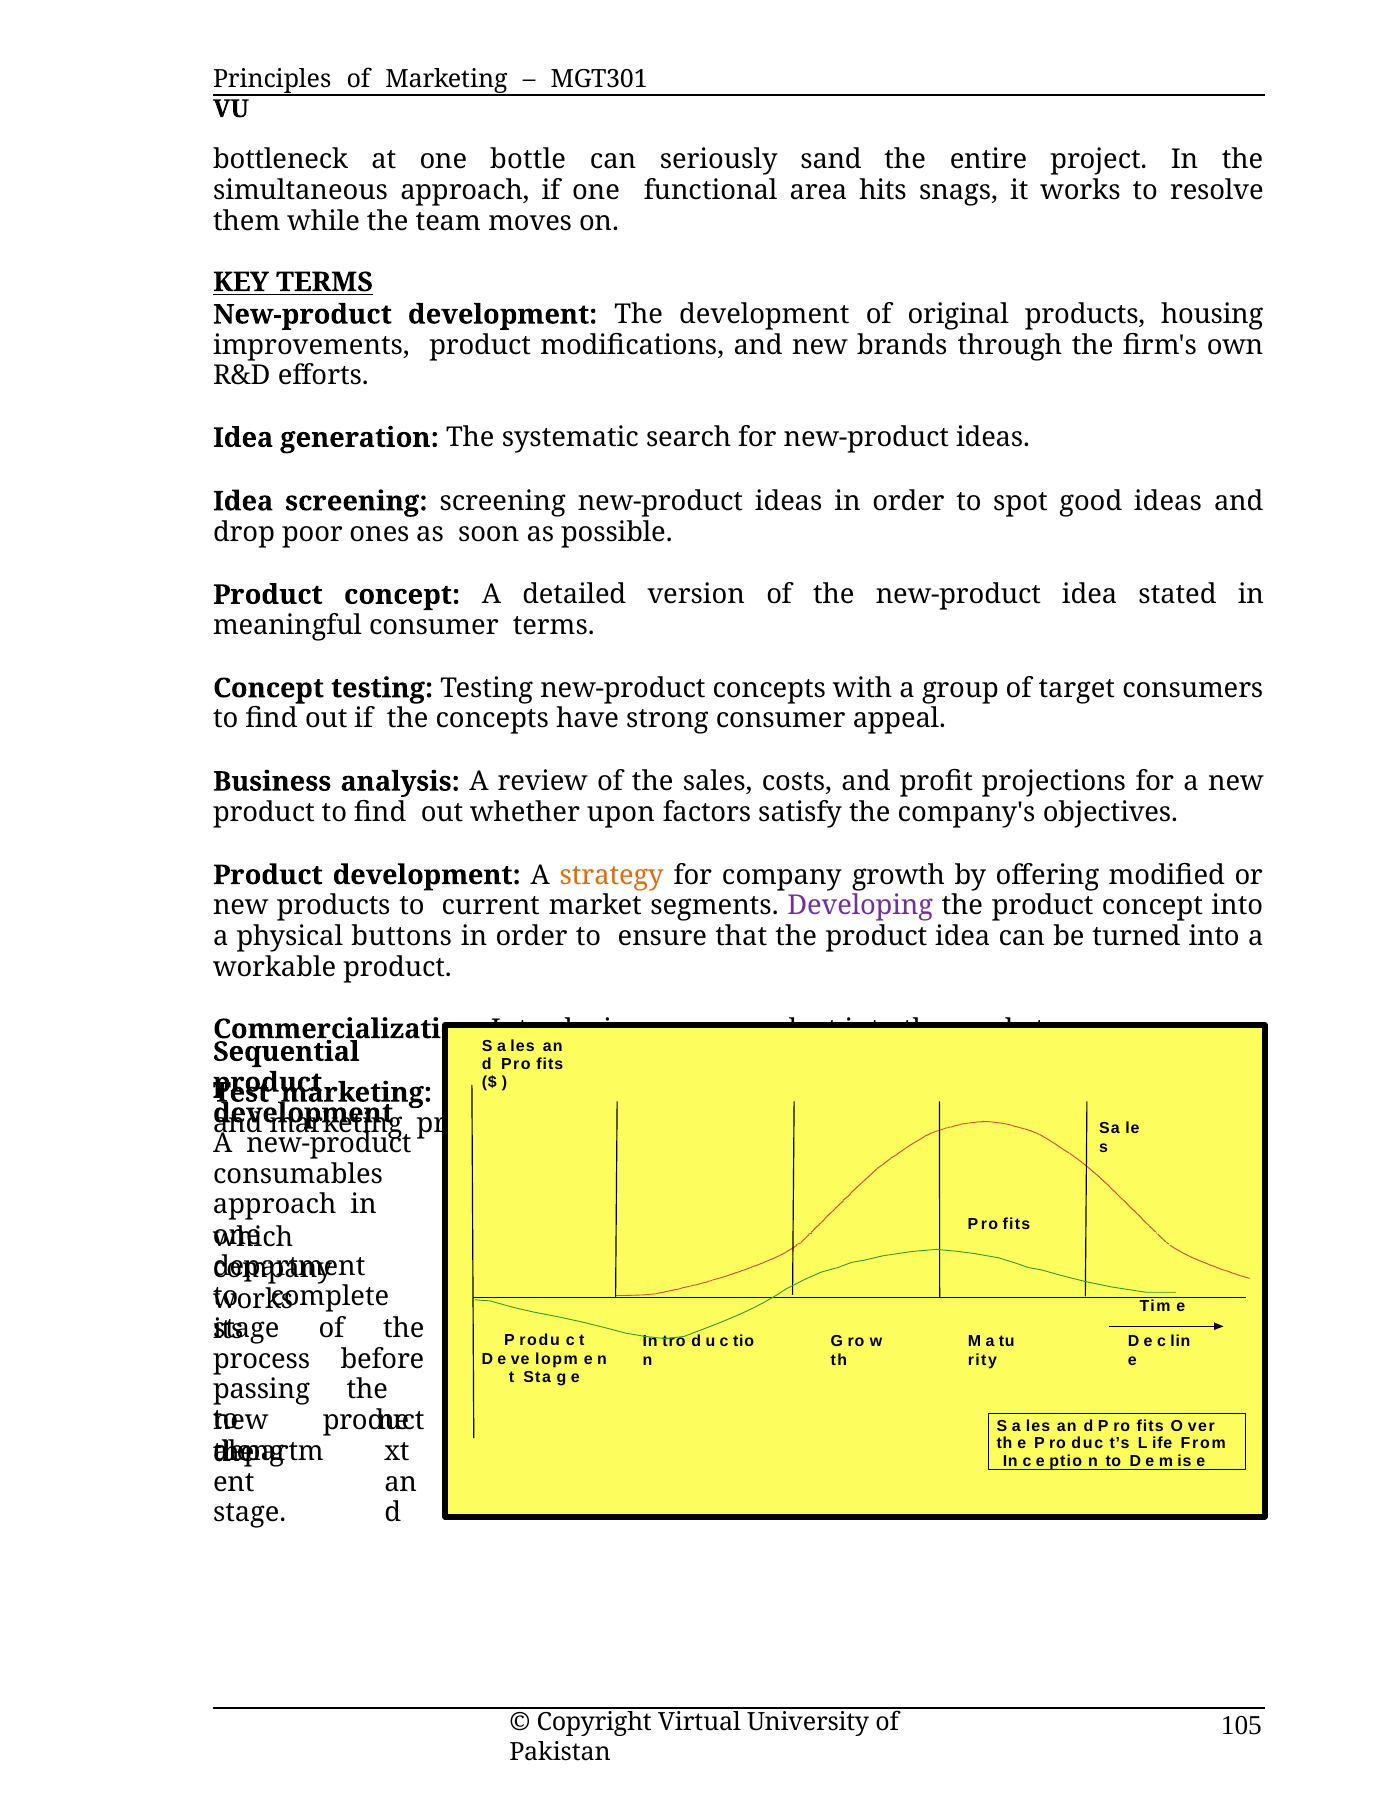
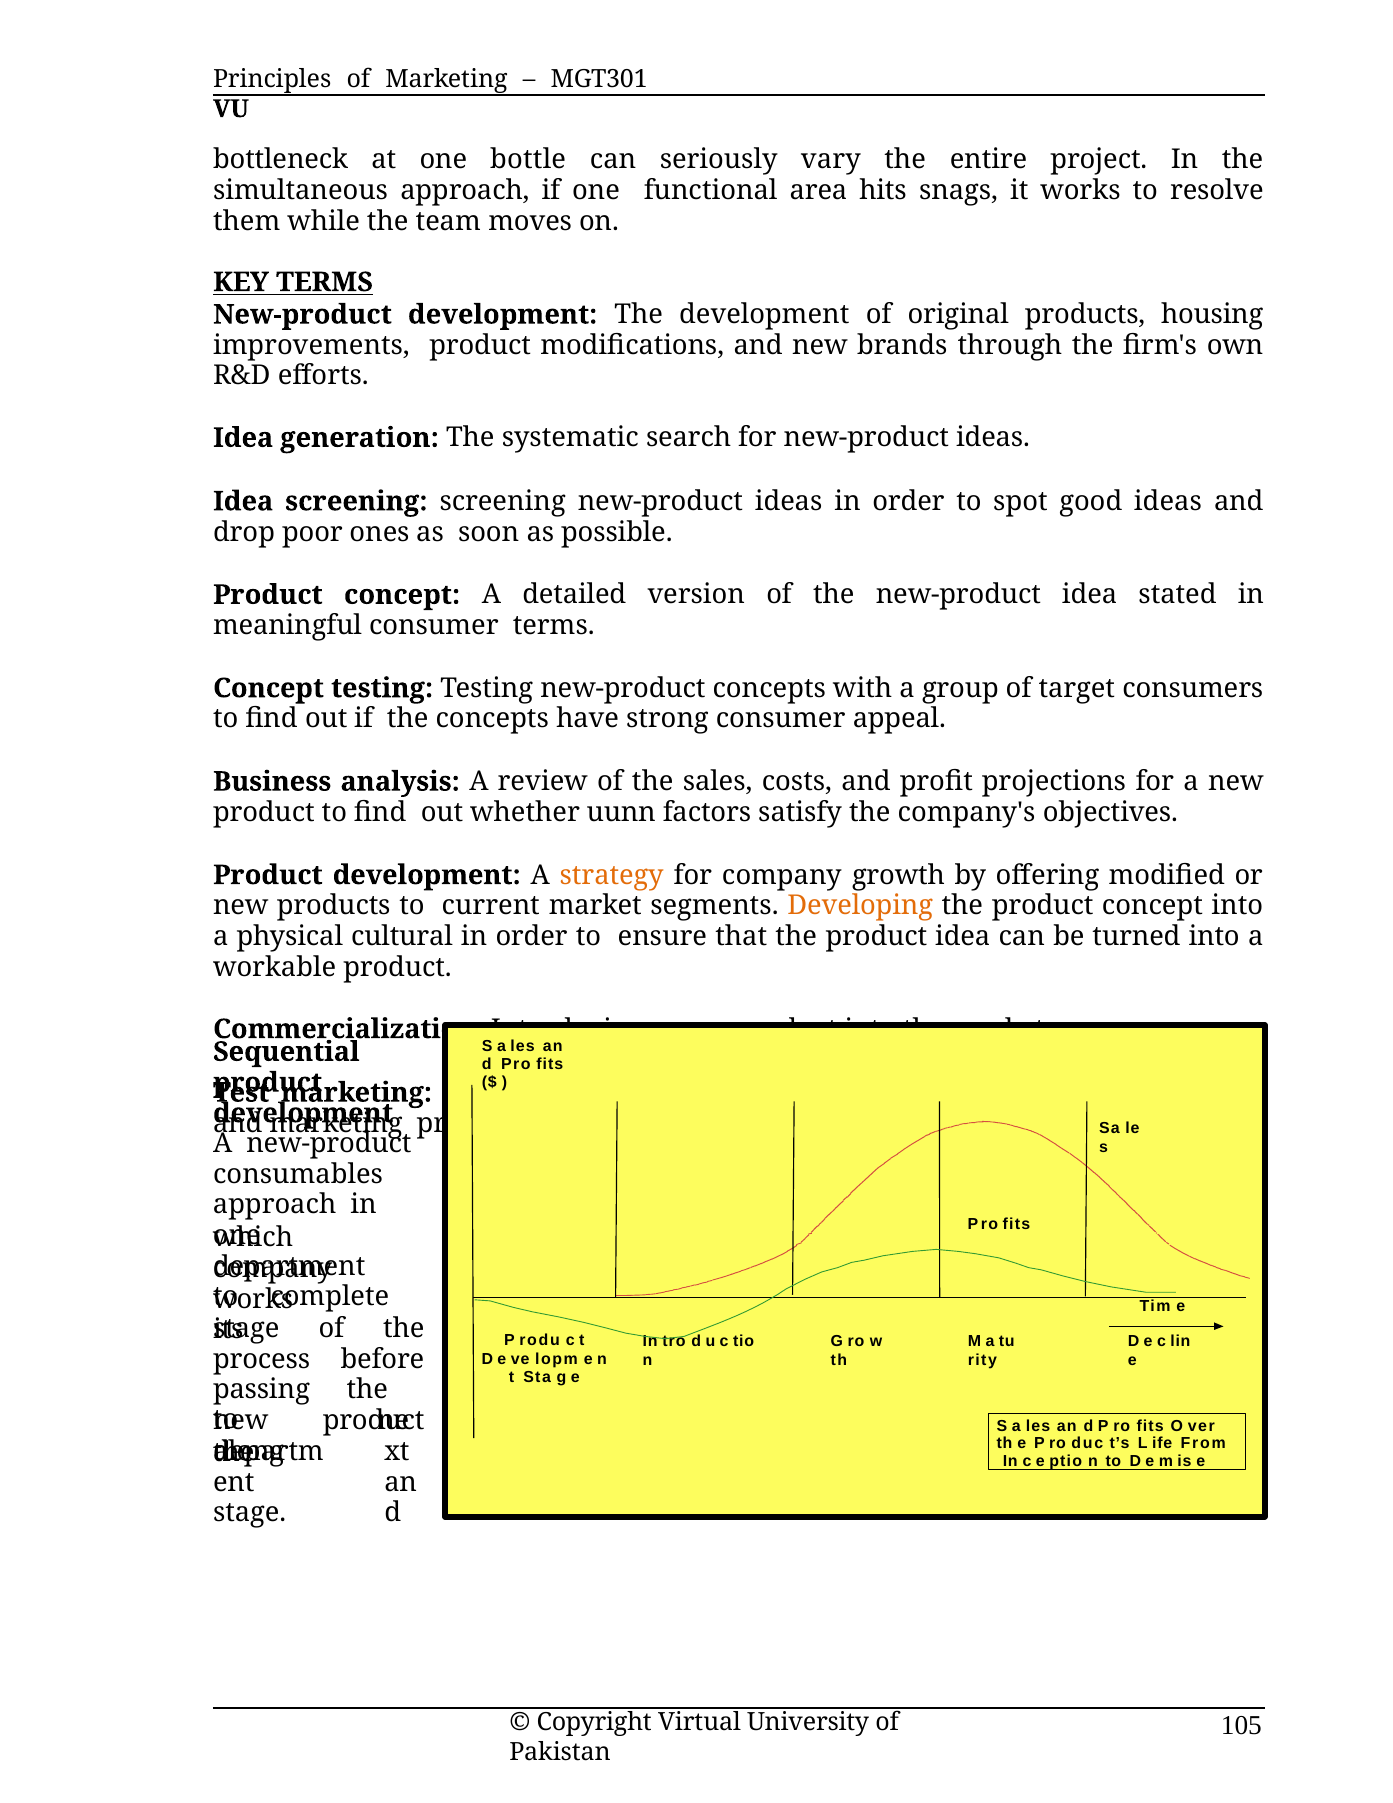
sand: sand -> vary (831, 160)
upon: upon -> uunn (621, 812)
Developing colour: purple -> orange (860, 906)
buttons: buttons -> cultural (402, 936)
